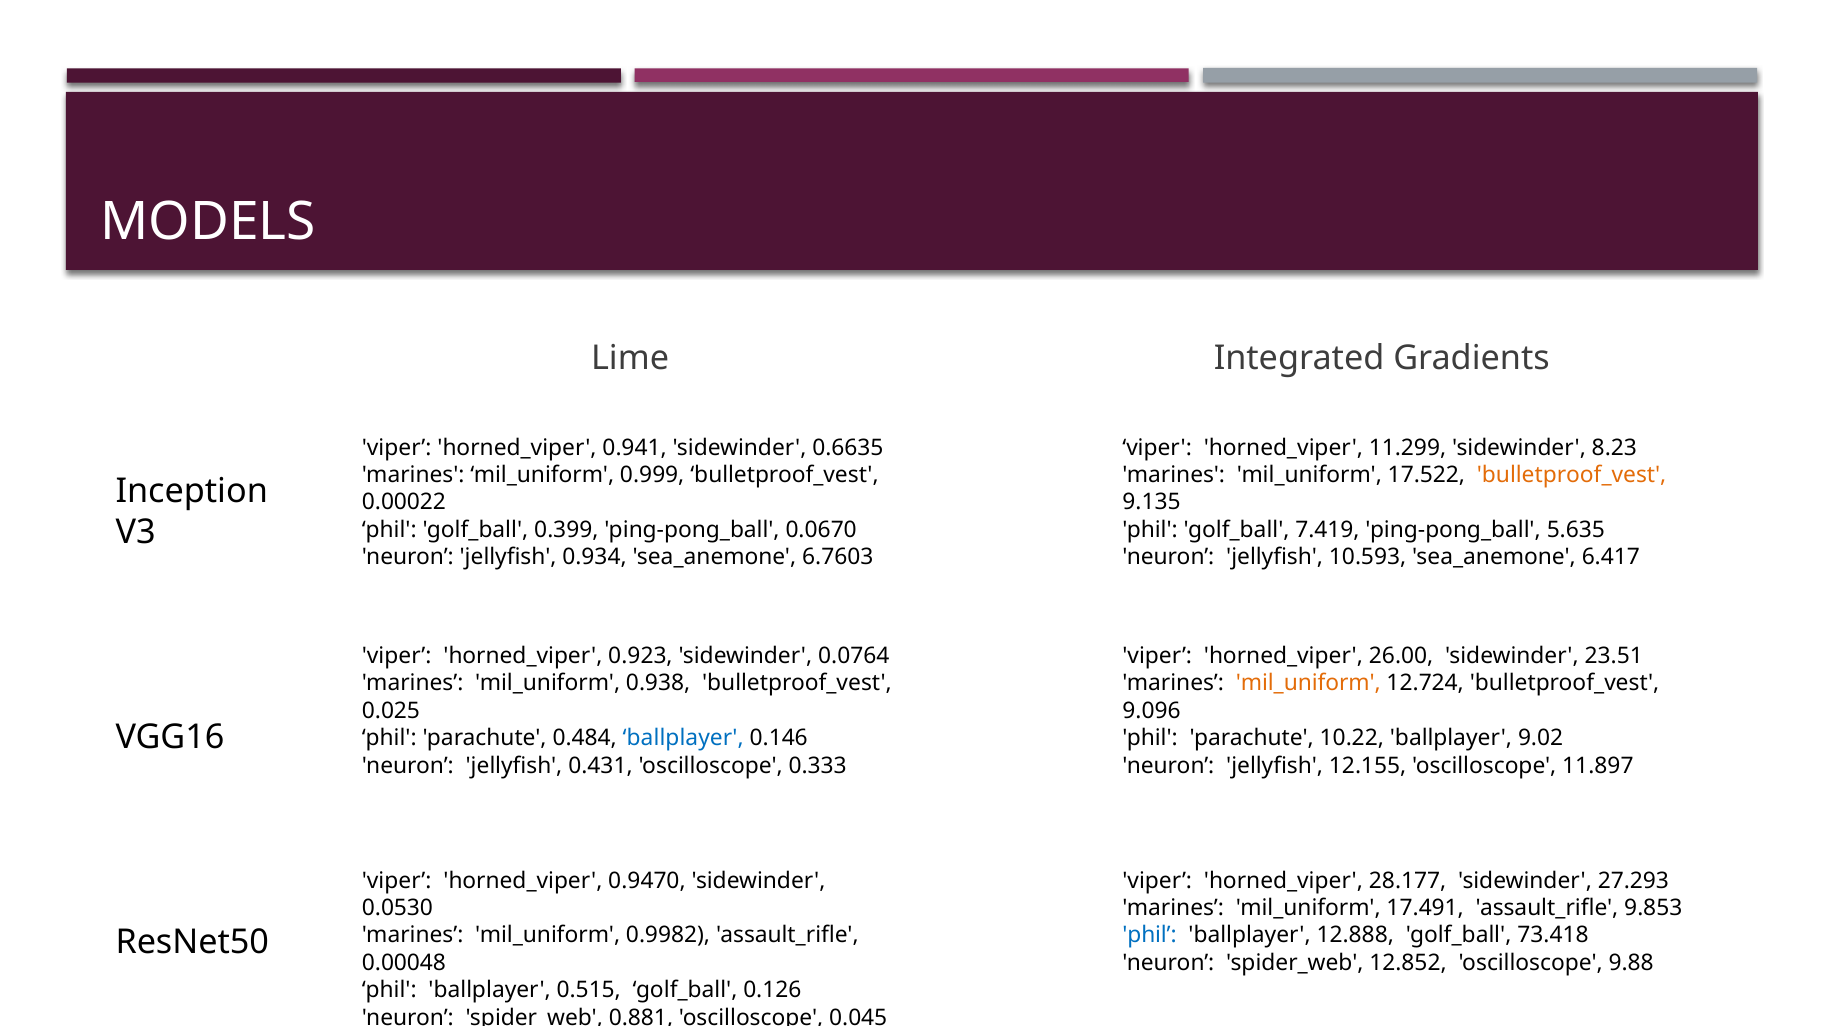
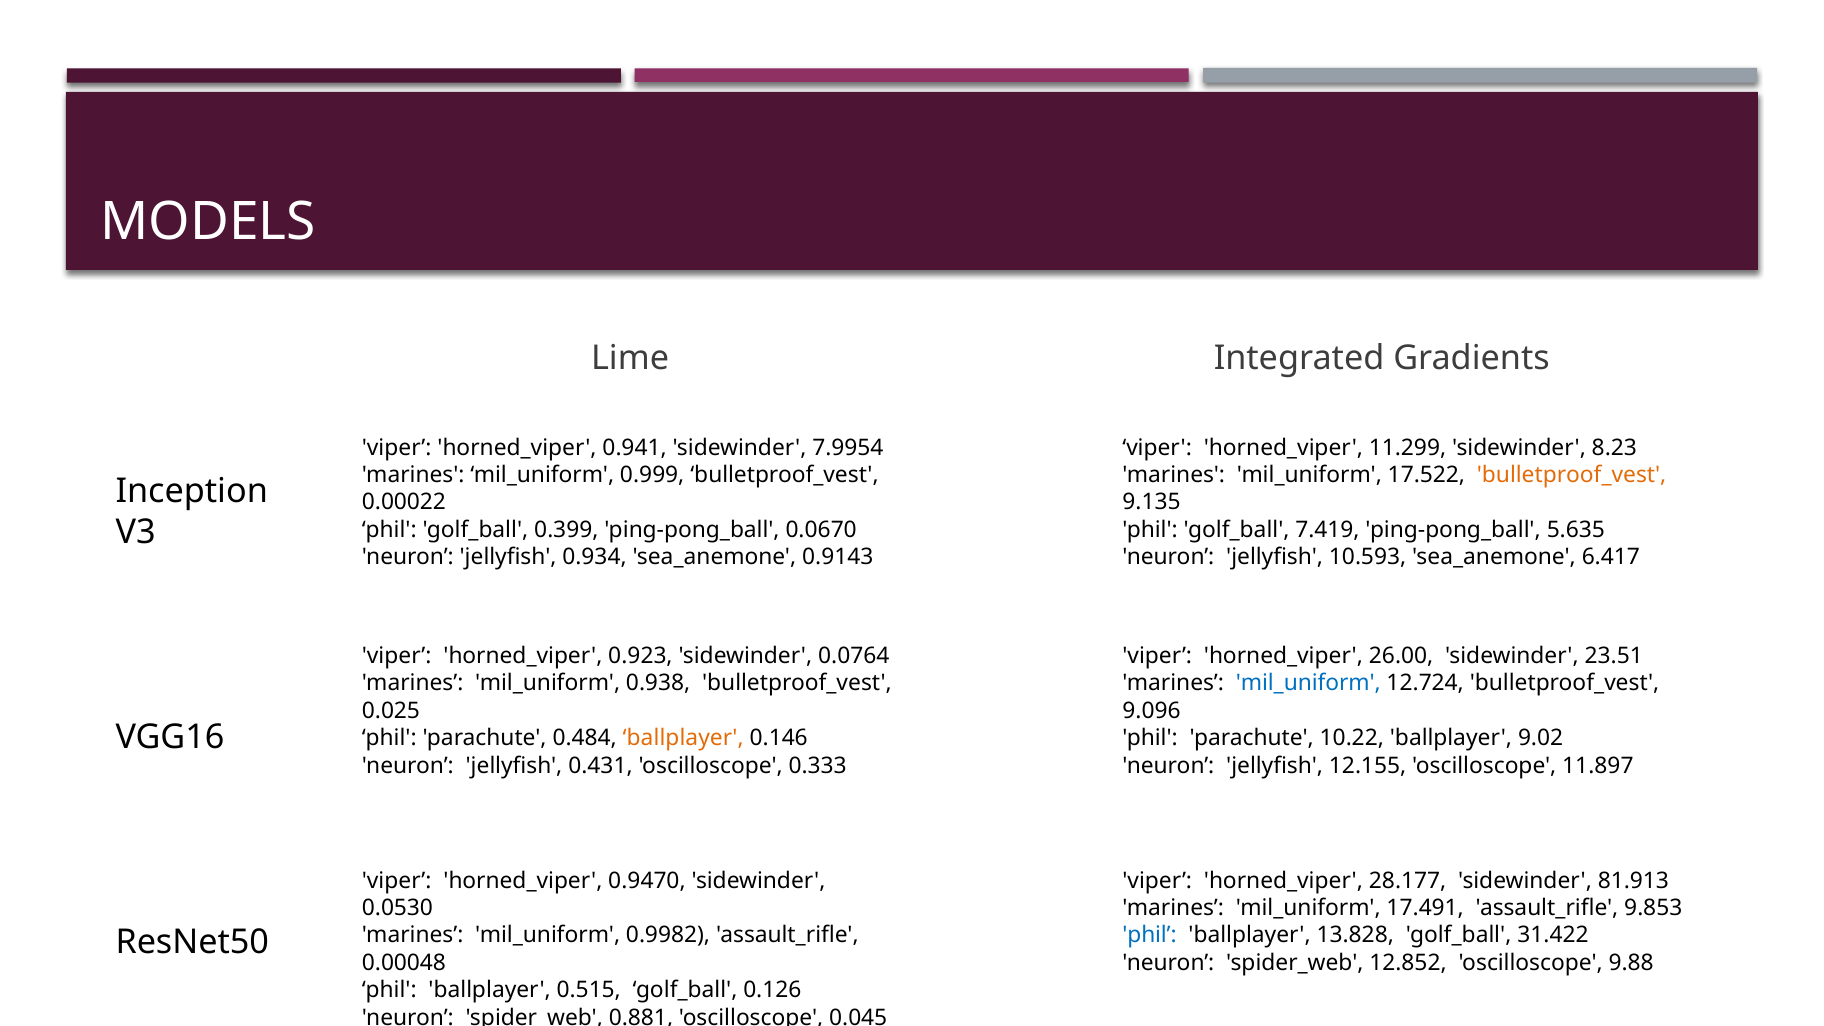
0.6635: 0.6635 -> 7.9954 (848, 448)
6.7603: 6.7603 -> 0.9143 (838, 557)
mil_uniform colour: orange -> blue (1308, 683)
ballplayer colour: blue -> orange (683, 738)
27.293: 27.293 -> 81.913 (1633, 881)
12.888: 12.888 -> 13.828 (1355, 935)
73.418: 73.418 -> 31.422 (1553, 935)
